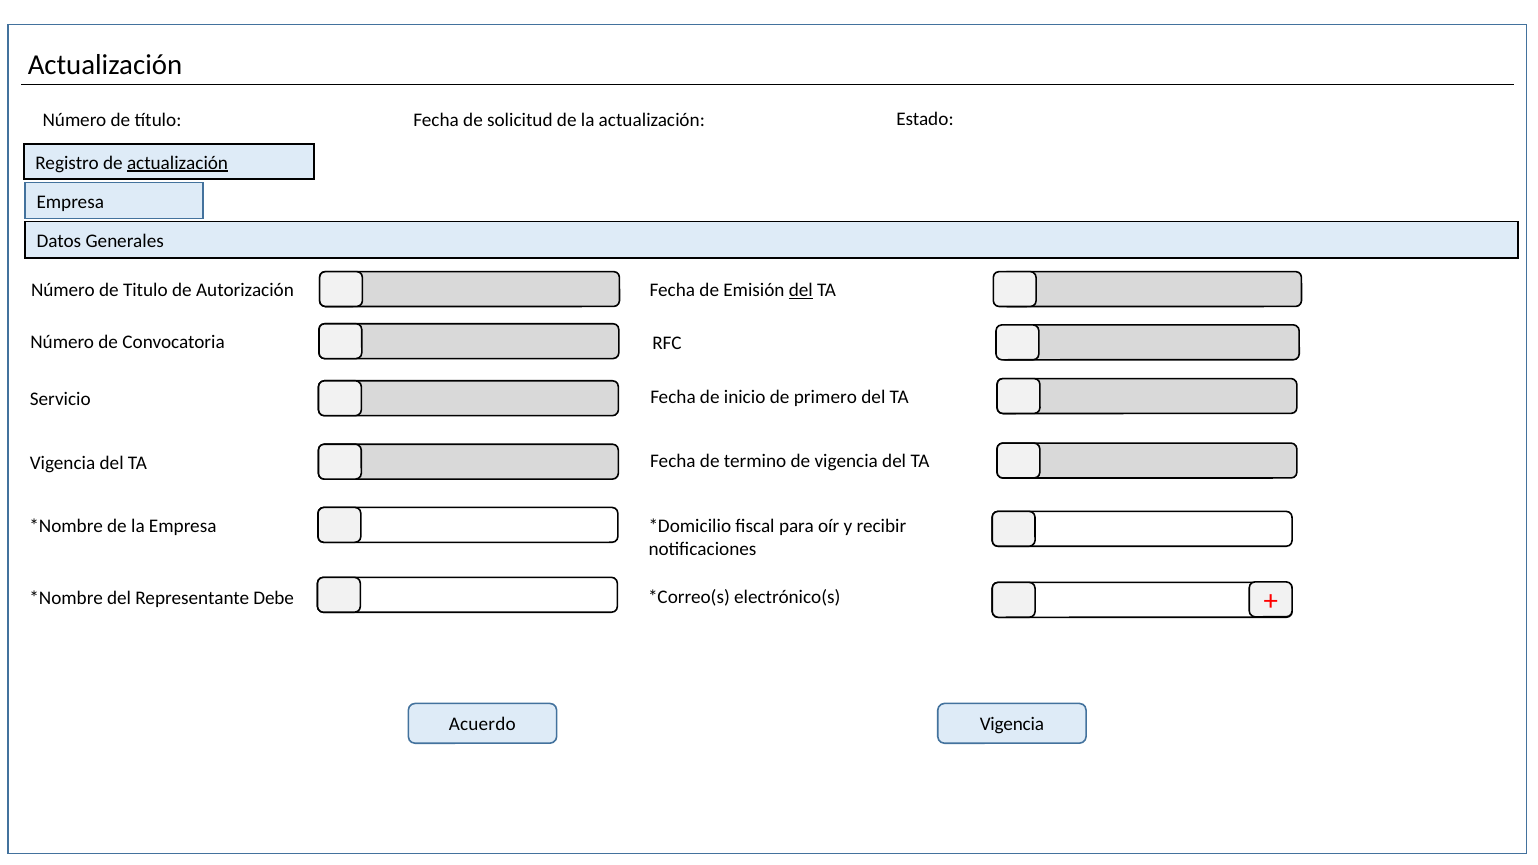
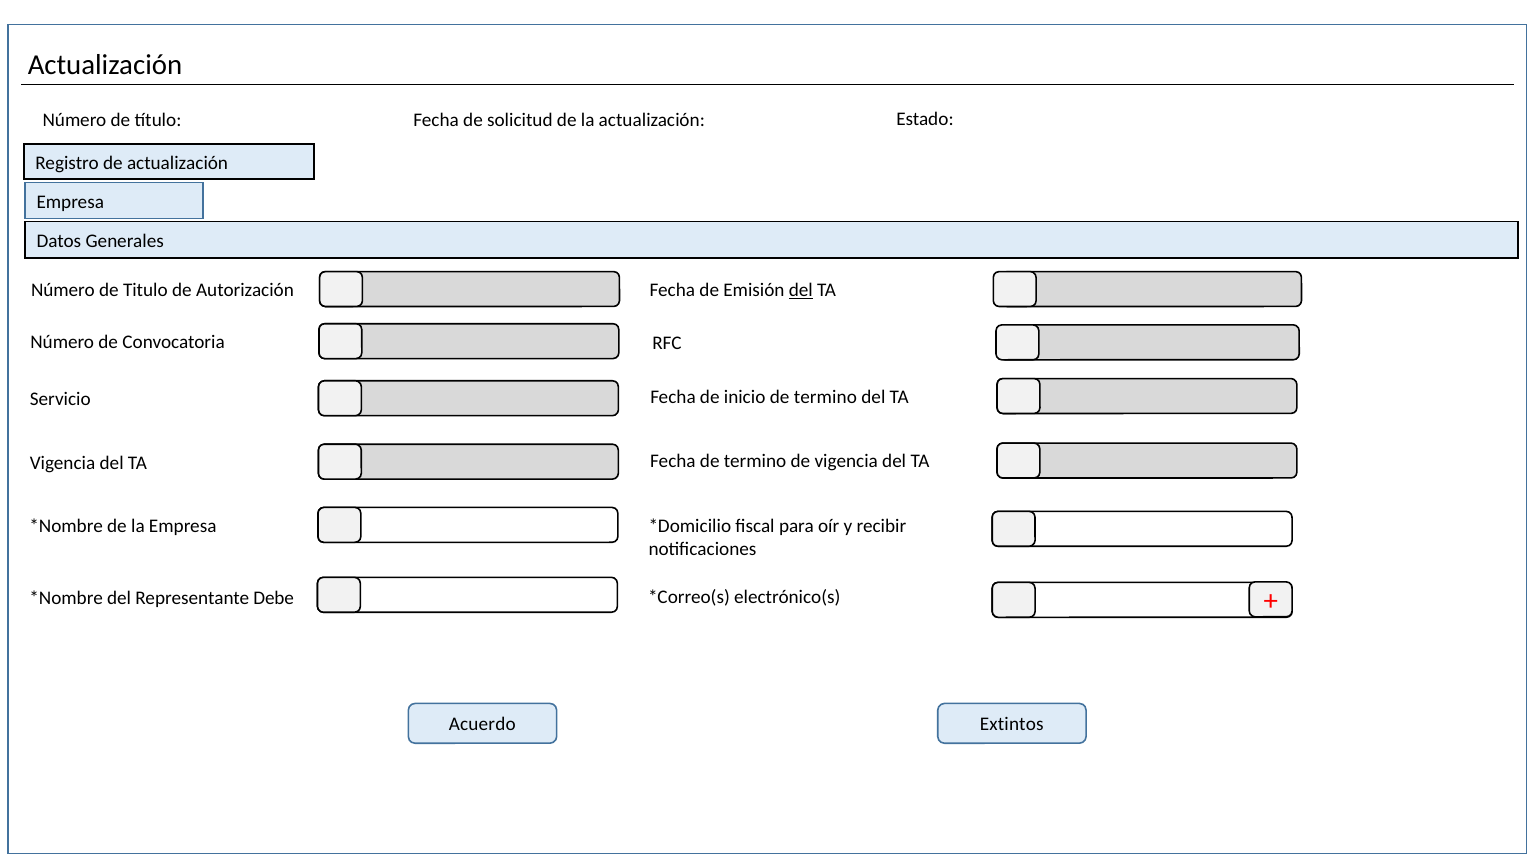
actualización underline: present -> none (178, 163)
inicio de primero: primero -> termino (825, 397)
Vigencia: Vigencia -> Extintos (1012, 725)
